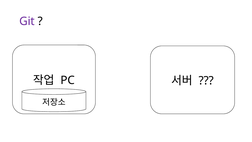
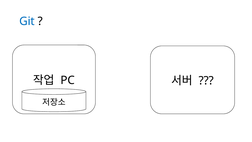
Git colour: purple -> blue (27, 21)
